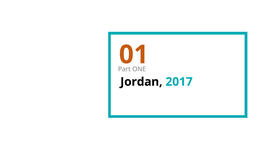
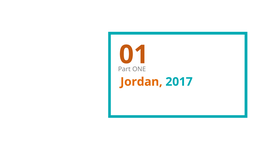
Jordan colour: black -> orange (141, 82)
